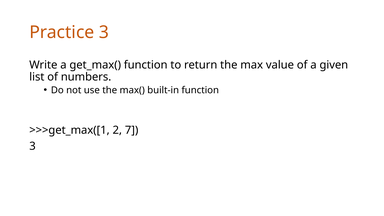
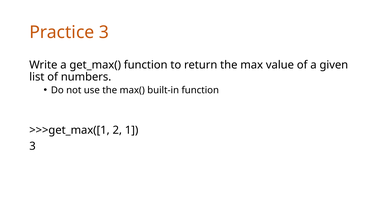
7: 7 -> 1 (132, 130)
